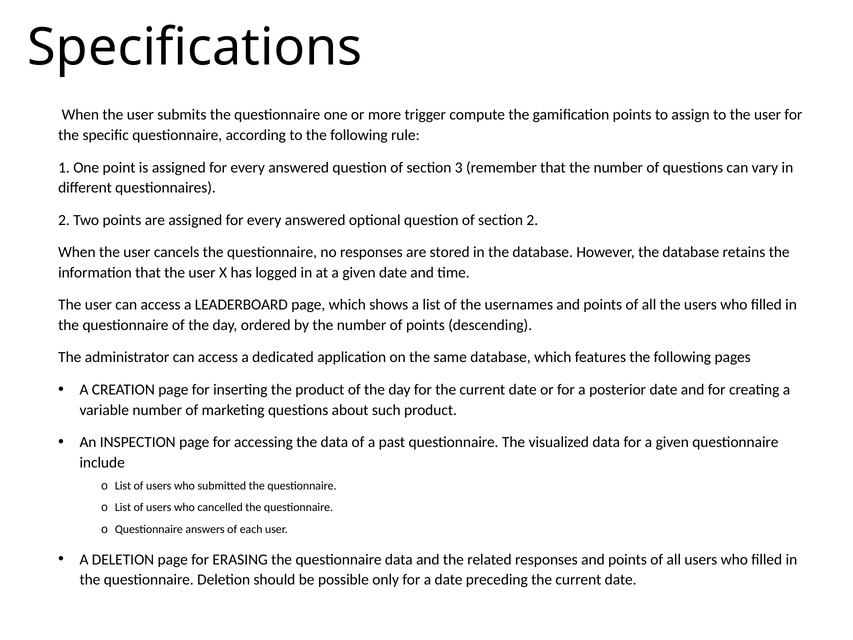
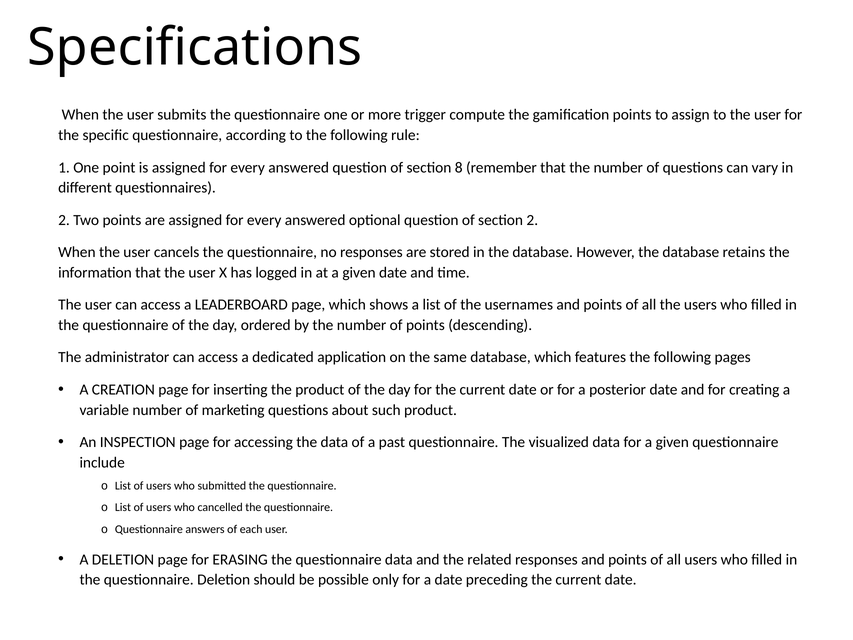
3: 3 -> 8 (459, 167)
